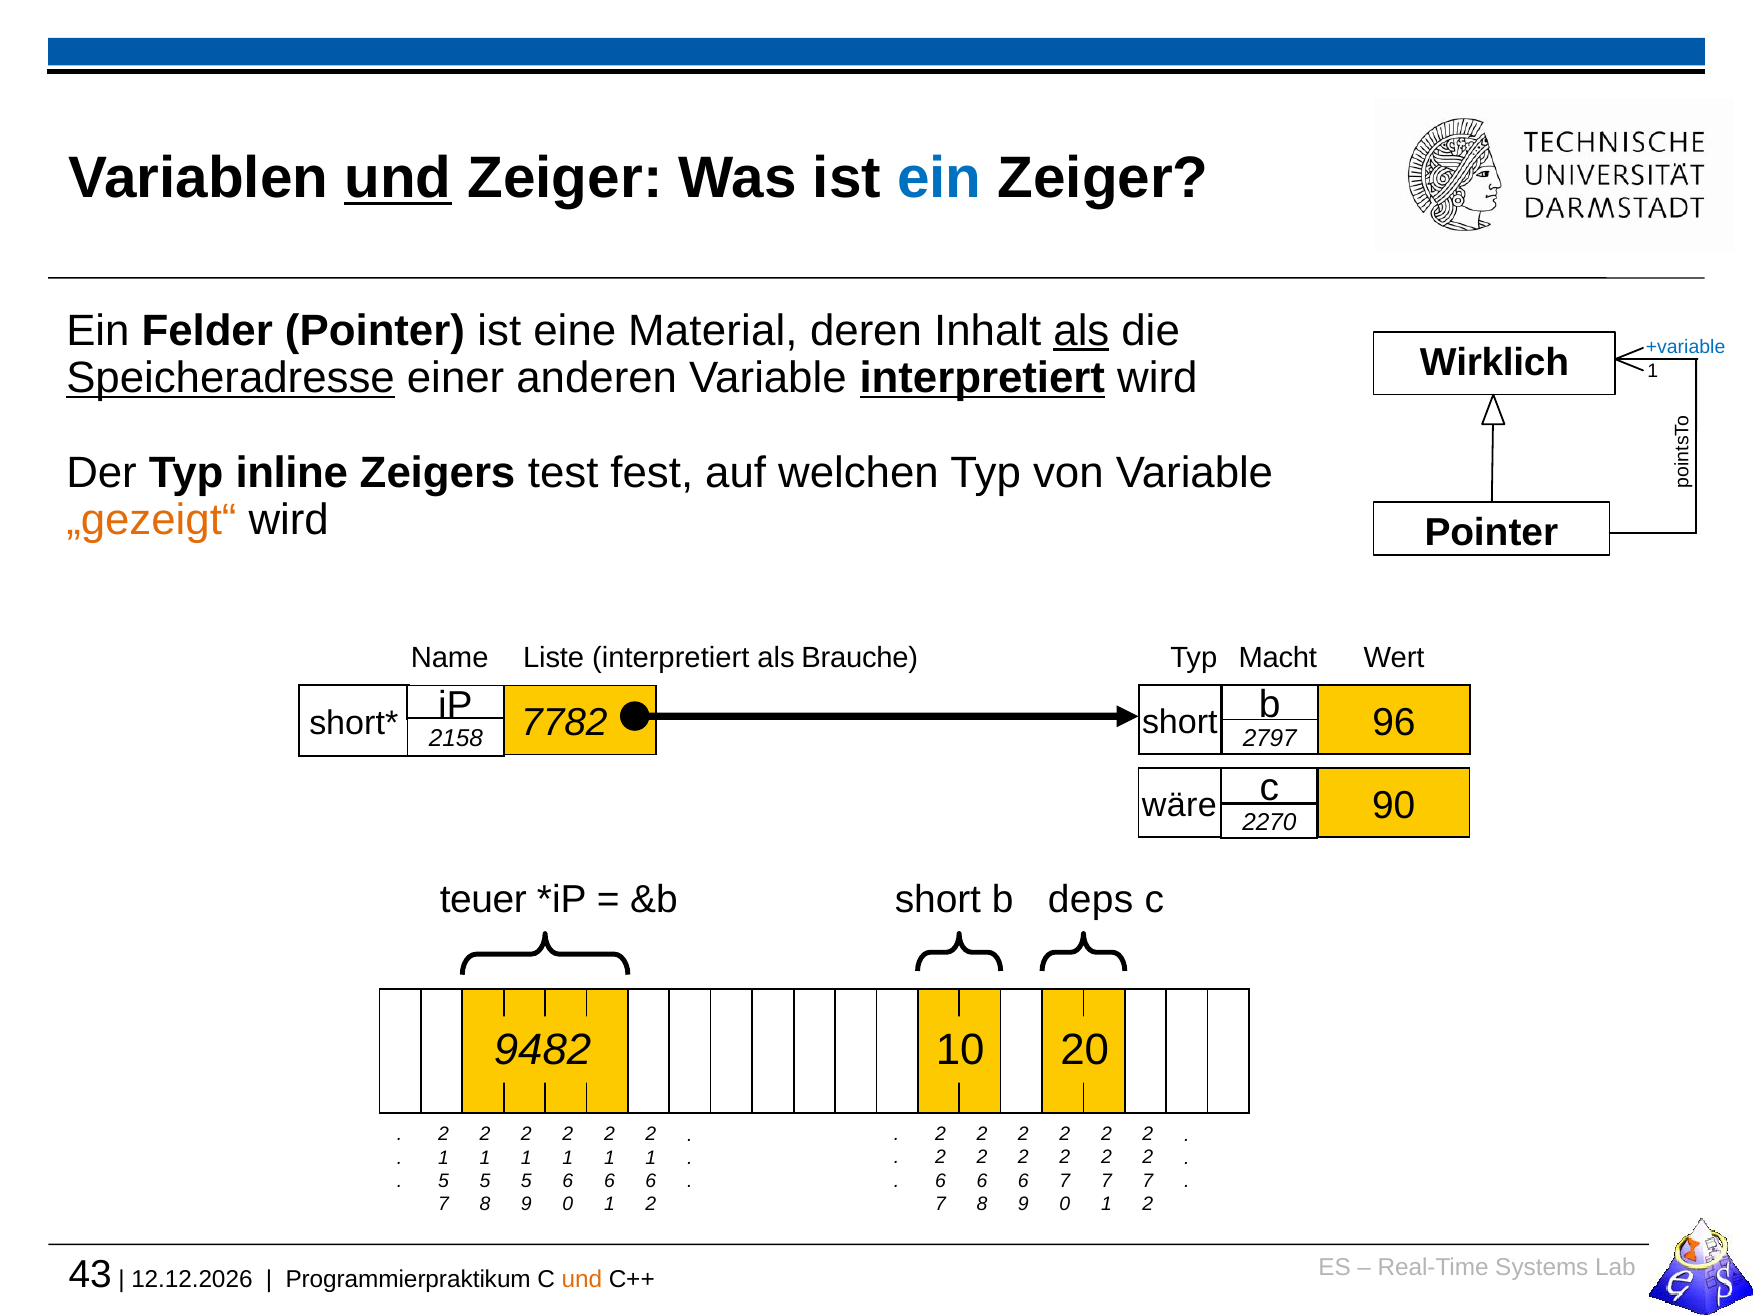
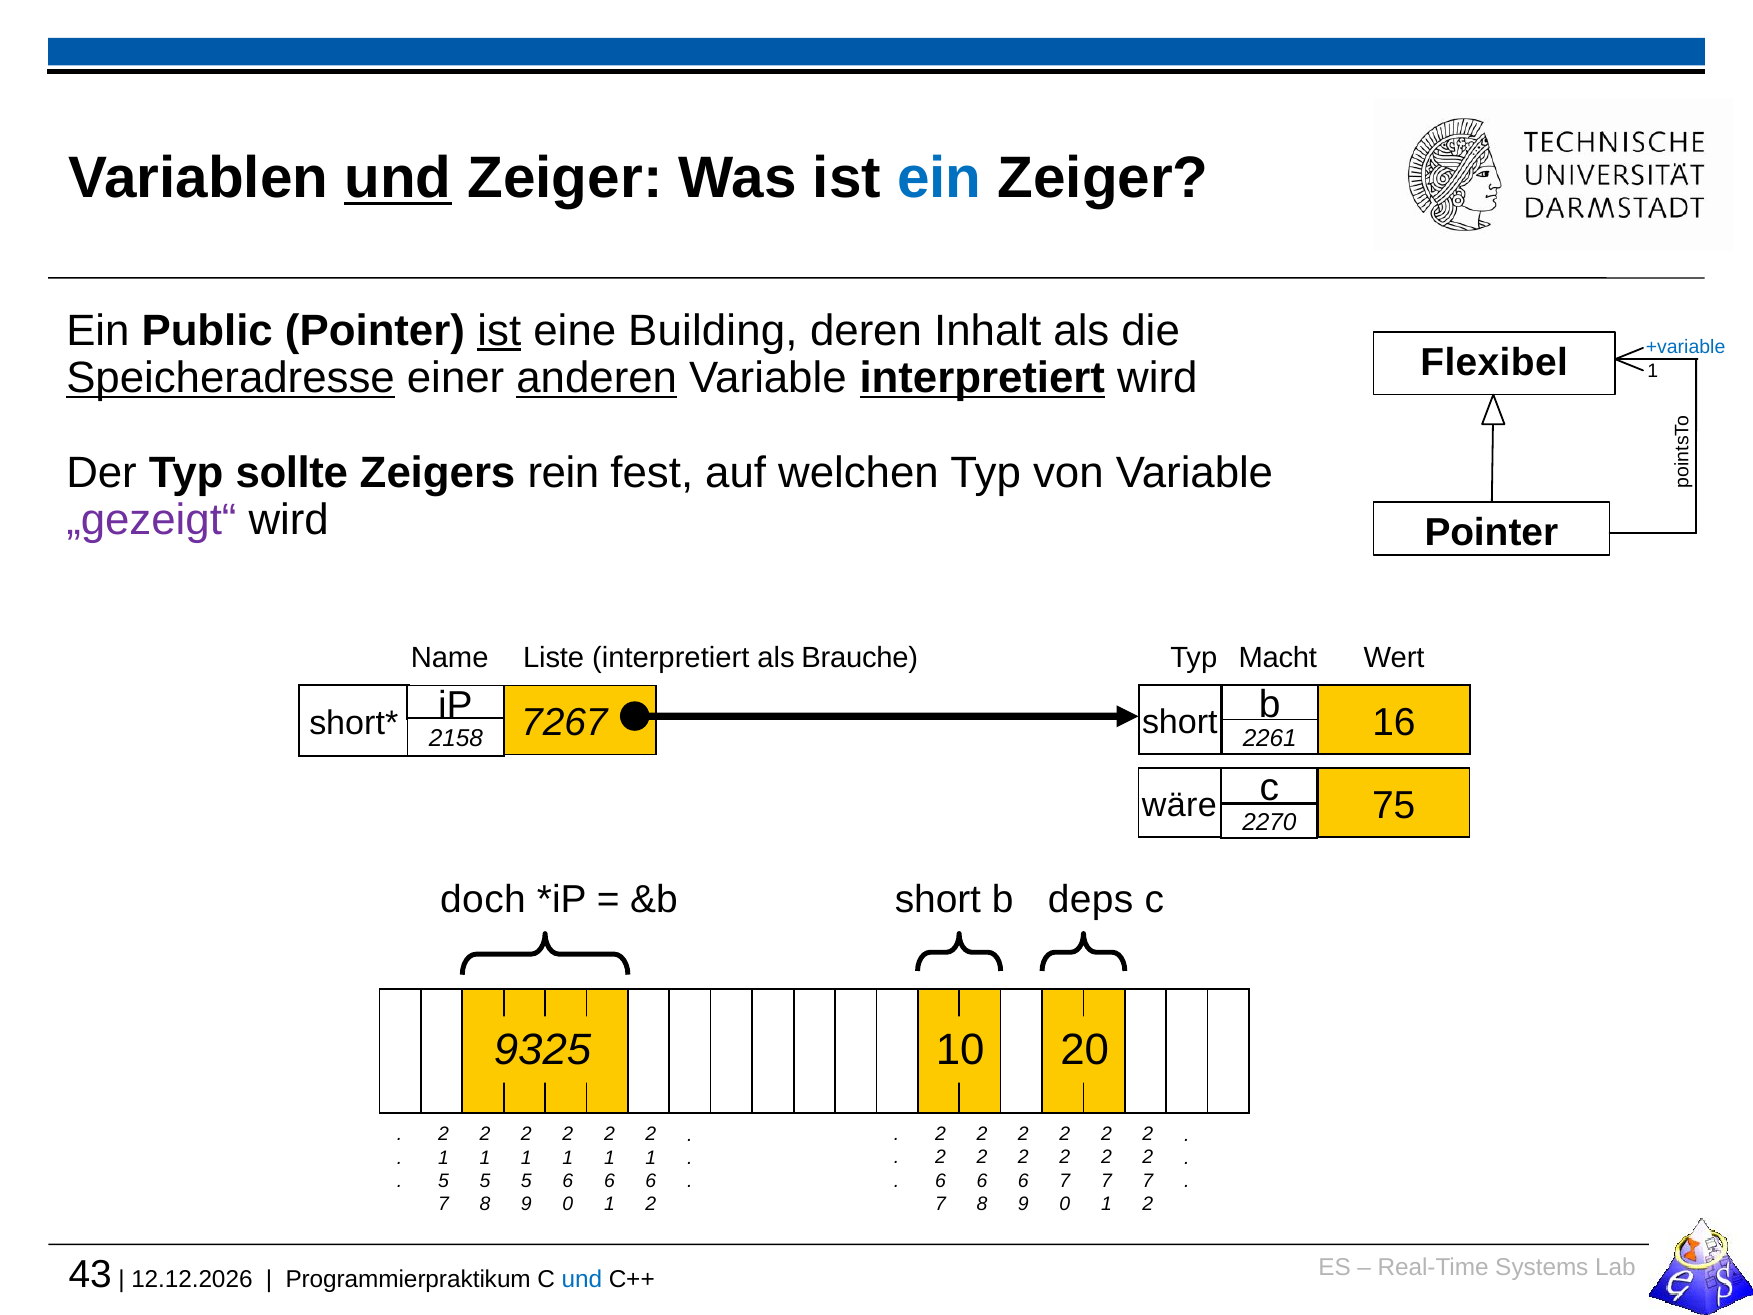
Felder: Felder -> Public (207, 331)
ist underline: none -> present (499, 331)
Material: Material -> Building (713, 331)
als underline: present -> none (1081, 331)
Wirklich: Wirklich -> Flexibel (1494, 363)
anderen underline: none -> present (597, 378)
inline: inline -> sollte (292, 473)
test: test -> rein (563, 473)
„gezeigt“ colour: orange -> purple (151, 520)
7782: 7782 -> 7267 (564, 723)
96: 96 -> 16 (1394, 722)
2797: 2797 -> 2261 (1270, 738)
90: 90 -> 75 (1394, 805)
teuer: teuer -> doch (483, 899)
9482: 9482 -> 9325 (543, 1049)
und colour: orange -> blue (582, 1279)
